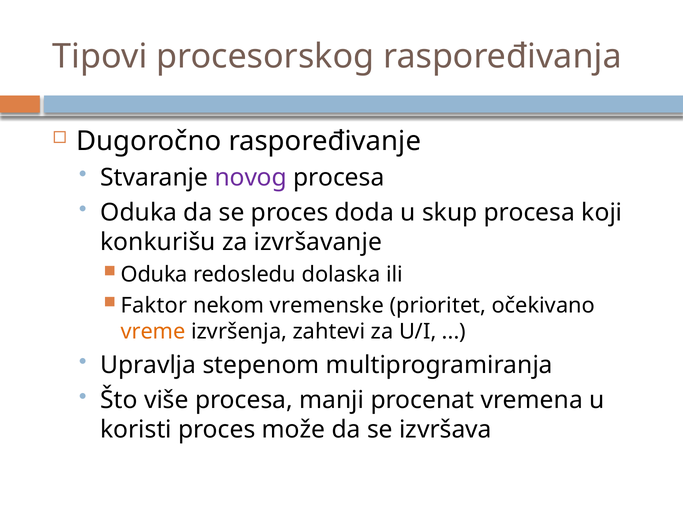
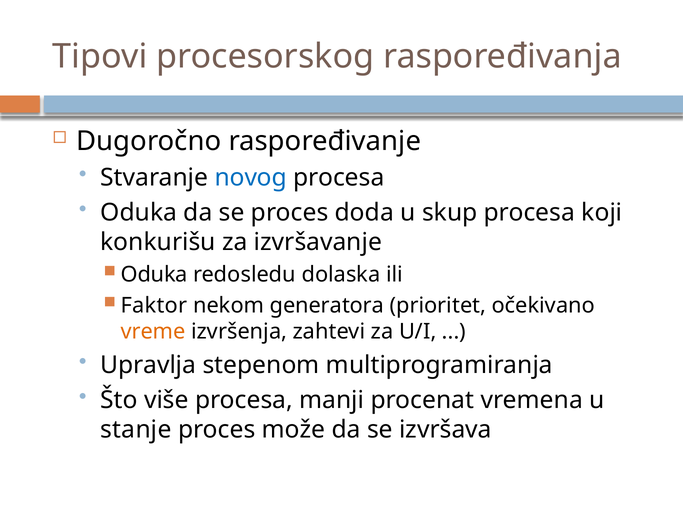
novog colour: purple -> blue (251, 178)
vremenske: vremenske -> generatora (327, 306)
koristi: koristi -> stanje (136, 430)
